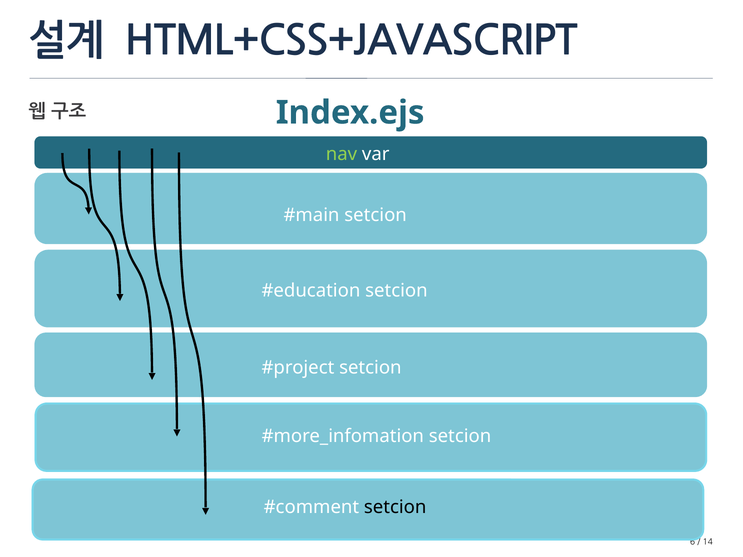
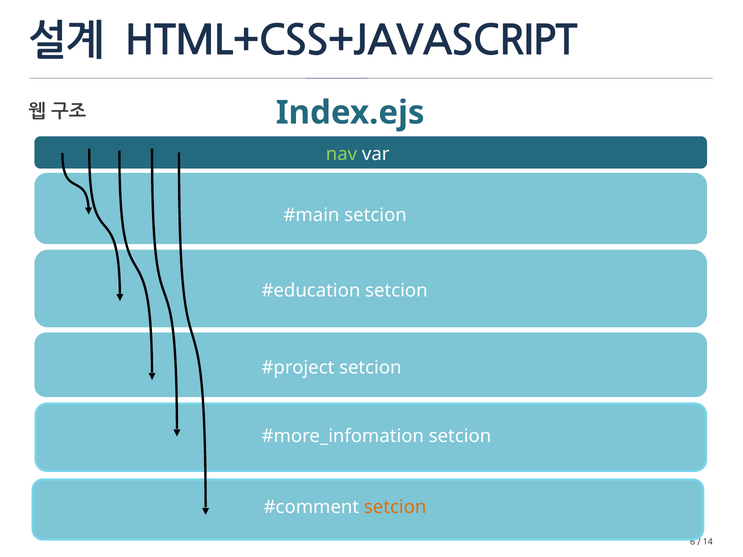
setcion colour: black -> orange (395, 507)
